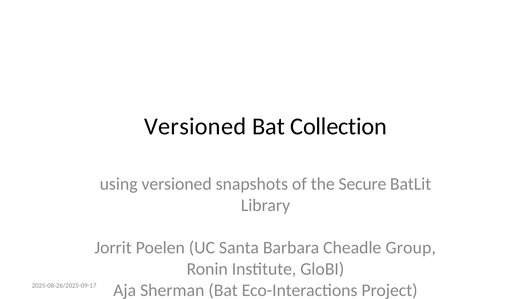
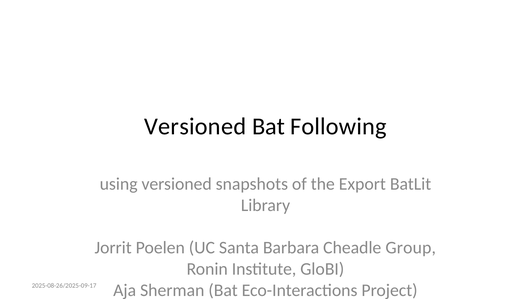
Collection: Collection -> Following (338, 126)
Secure: Secure -> Export (362, 184)
